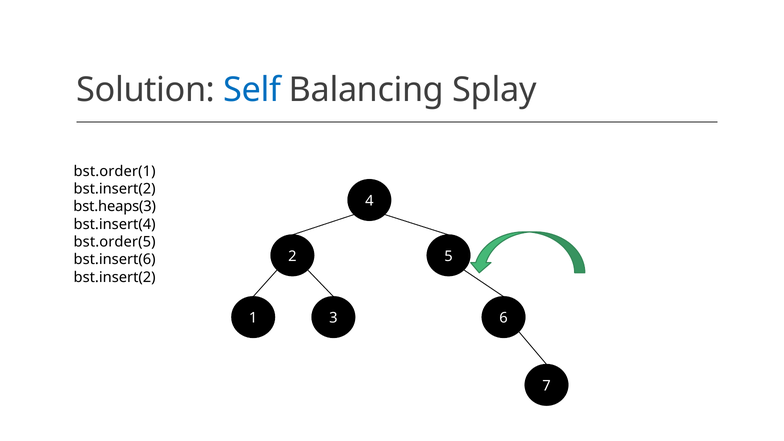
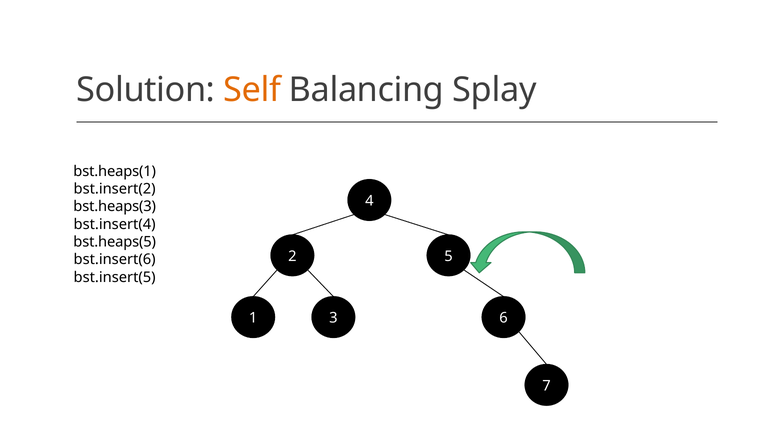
Self colour: blue -> orange (252, 90)
bst.order(1: bst.order(1 -> bst.heaps(1 (115, 171)
bst.order(5: bst.order(5 -> bst.heaps(5 (115, 242)
bst.insert(2: bst.insert(2 -> bst.insert(5 (115, 277)
